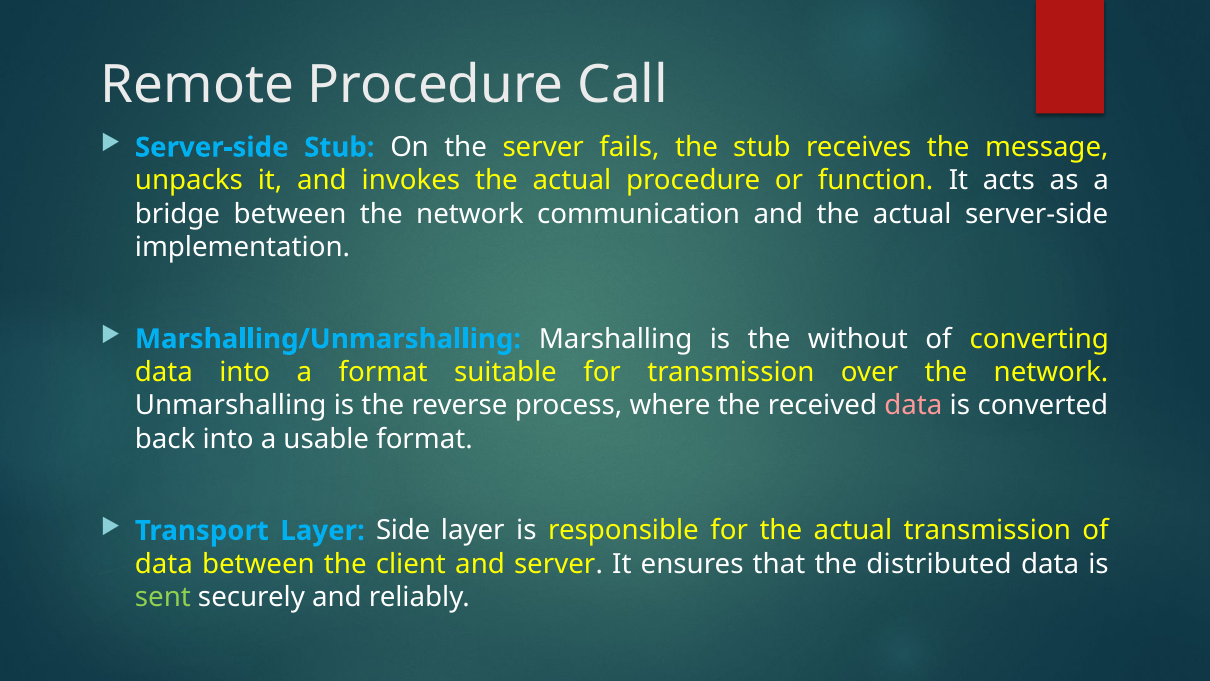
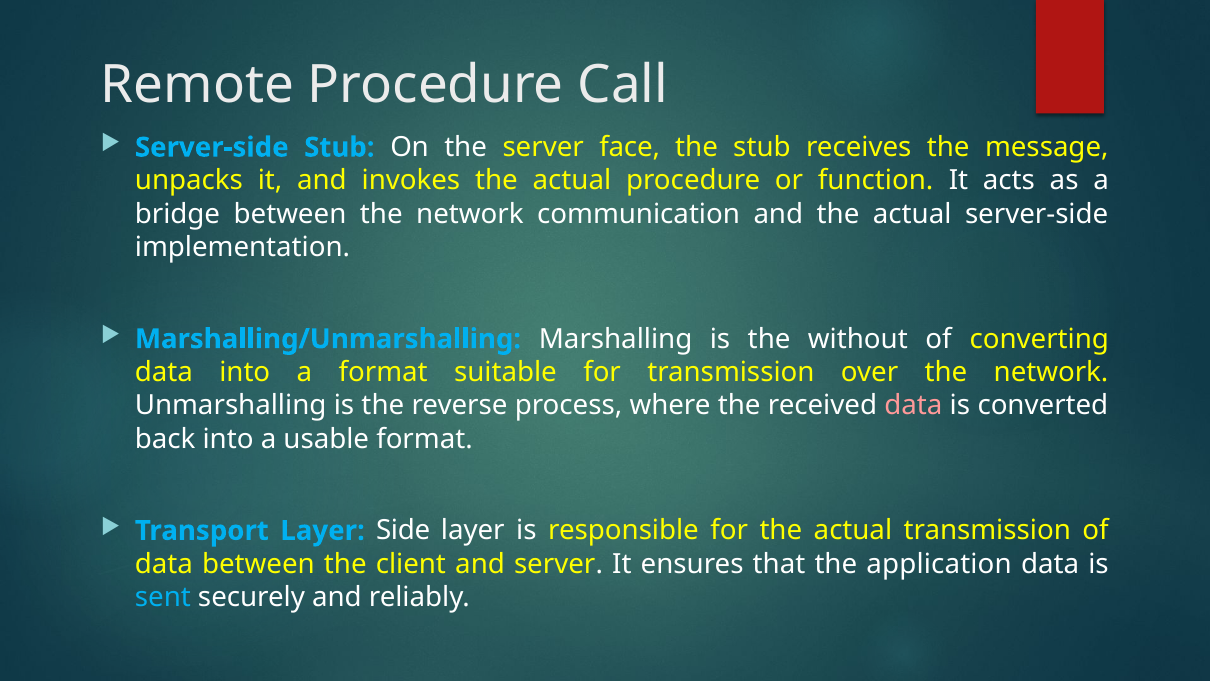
fails: fails -> face (630, 147)
distributed: distributed -> application (939, 564)
sent colour: light green -> light blue (163, 597)
